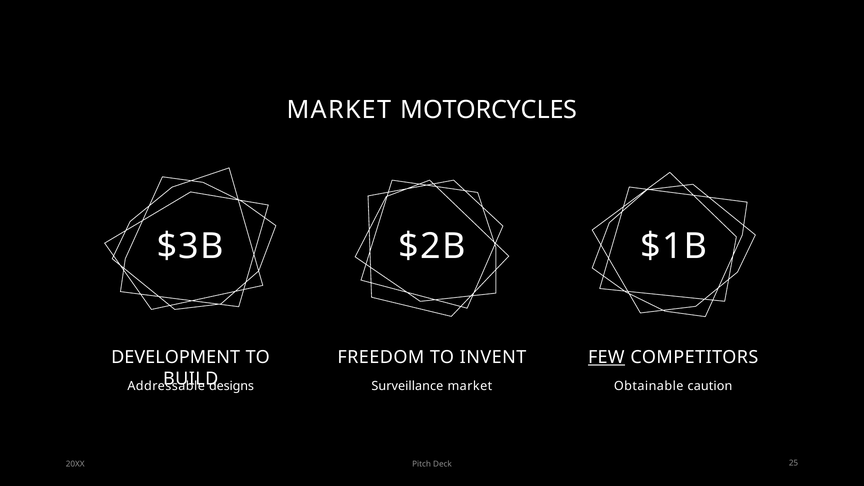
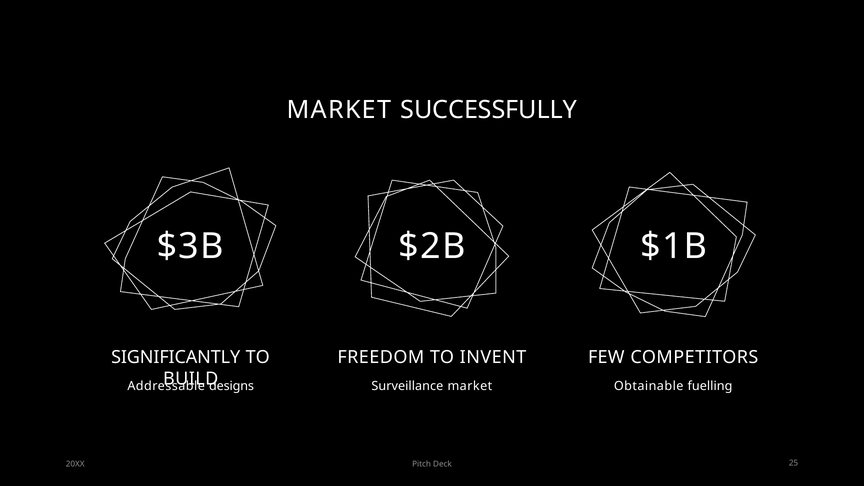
MOTORCYCLES: MOTORCYCLES -> SUCCESSFULLY (489, 110)
DEVELOPMENT: DEVELOPMENT -> SIGNIFICANTLY (176, 357)
FEW underline: present -> none (606, 357)
caution: caution -> fuelling (710, 386)
